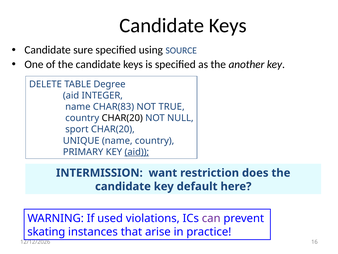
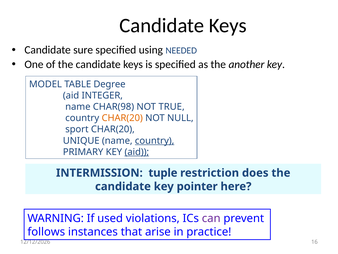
SOURCE: SOURCE -> NEEDED (181, 51)
DELETE: DELETE -> MODEL (46, 84)
CHAR(83: CHAR(83 -> CHAR(98 (113, 107)
CHAR(20 colour: black -> orange (122, 118)
country underline: none -> present (155, 140)
want: want -> tuple (163, 173)
default: default -> pointer (197, 186)
skating: skating -> follows (46, 232)
